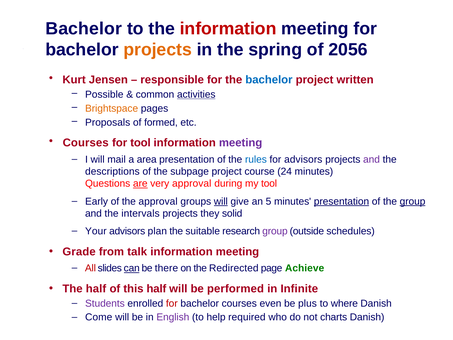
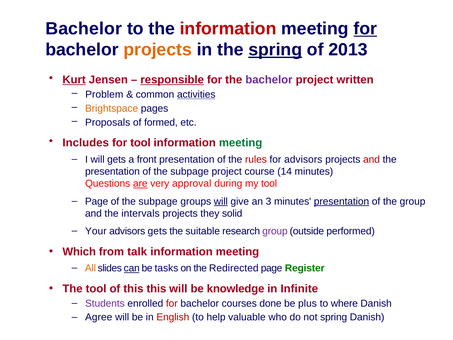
for underline: none -> present (365, 29)
spring underline: none -> present (275, 50)
2056: 2056 -> 2013 (348, 50)
Kurt underline: none -> present (74, 80)
responsible underline: none -> present (172, 80)
bachelor colour: blue -> purple (269, 80)
Possible: Possible -> Problem (104, 94)
Courses: Courses -> Includes (86, 143)
meeting colour: purple -> green (241, 143)
will mail: mail -> gets (117, 159)
area: area -> front (147, 159)
rules colour: blue -> red (256, 159)
and colour: purple -> red (372, 159)
descriptions: descriptions -> presentation (112, 171)
24: 24 -> 14 (285, 171)
Early: Early -> Page (97, 201)
approval: approval -> subpage (158, 201)
5: 5 -> 3 (269, 201)
group underline: present -> none (413, 201)
advisors plan: plan -> gets (157, 231)
schedules: schedules -> performed (351, 231)
Grade: Grade -> Which (79, 252)
All colour: red -> orange (90, 268)
there: there -> tasks (166, 268)
Achieve: Achieve -> Register (305, 268)
The half: half -> tool (96, 289)
this half: half -> this (156, 289)
performed: performed -> knowledge (236, 289)
even: even -> done (271, 303)
Come: Come -> Agree (99, 317)
English colour: purple -> red (173, 317)
required: required -> valuable (247, 317)
not charts: charts -> spring (334, 317)
